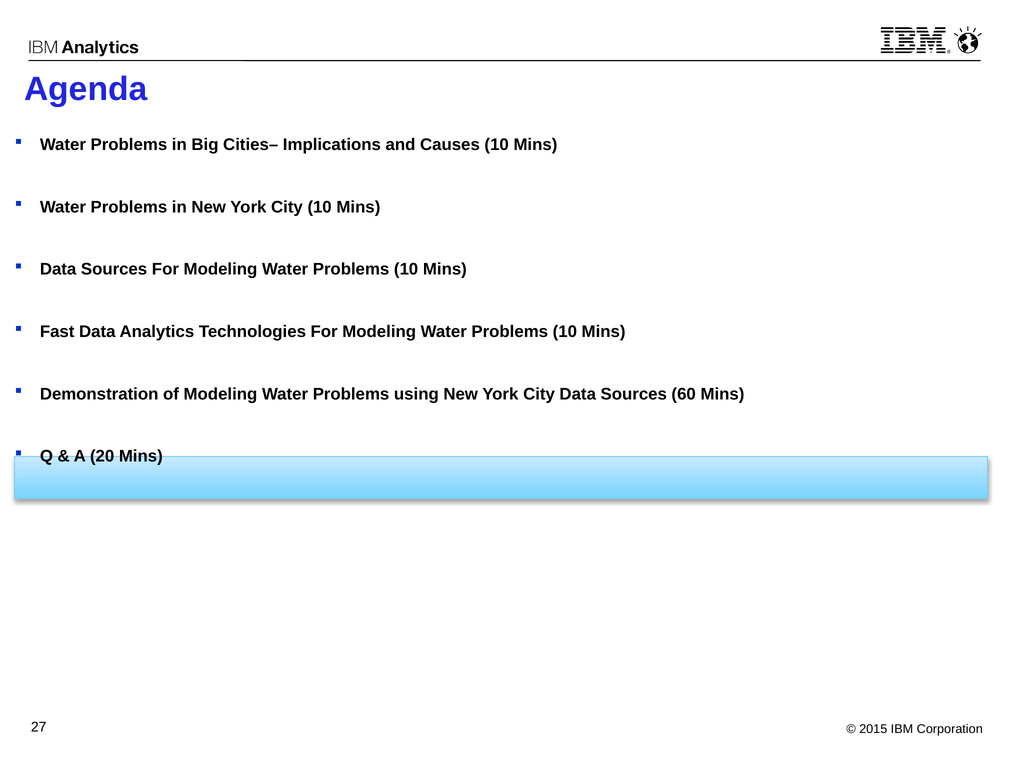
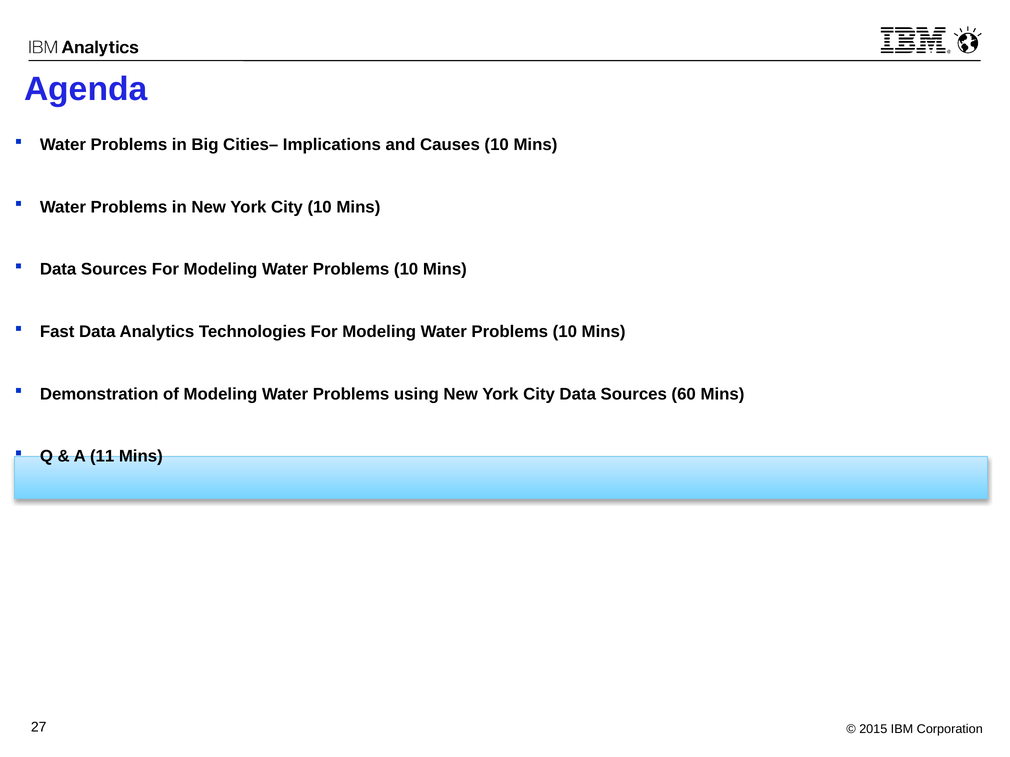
20: 20 -> 11 (102, 457)
